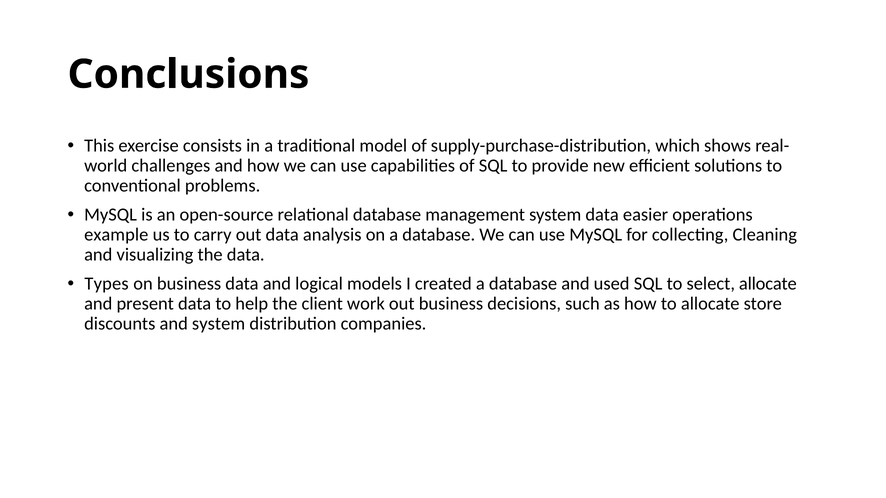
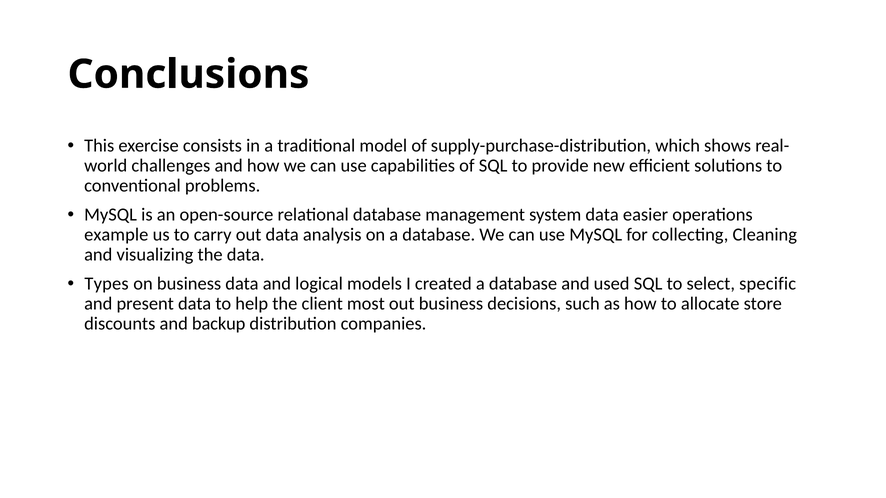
select allocate: allocate -> specific (768, 284)
work: work -> most (366, 304)
and system: system -> backup (219, 324)
